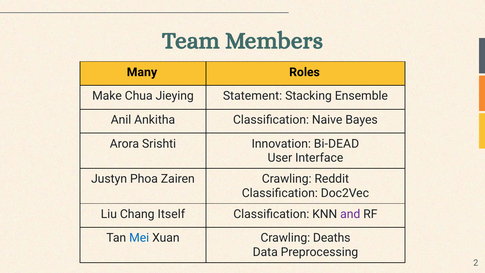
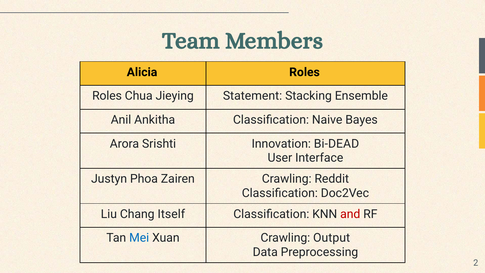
Many: Many -> Alicia (142, 72)
Make: Make -> Roles (107, 96)
and colour: purple -> red (350, 214)
Deaths: Deaths -> Output (332, 238)
